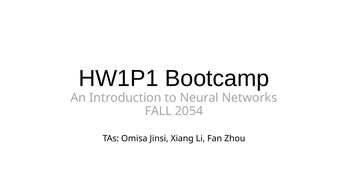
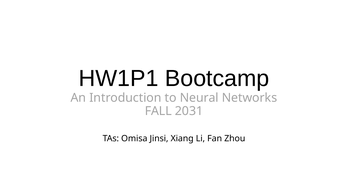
2054: 2054 -> 2031 (189, 111)
